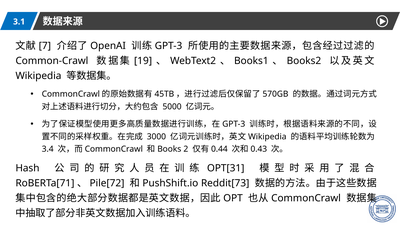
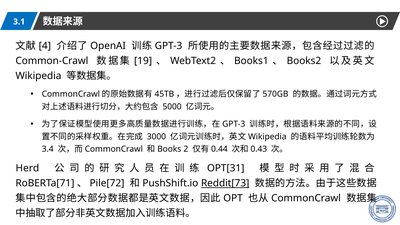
7: 7 -> 4 (45, 46)
Hash: Hash -> Herd (27, 168)
Reddit[73 underline: none -> present (225, 183)
